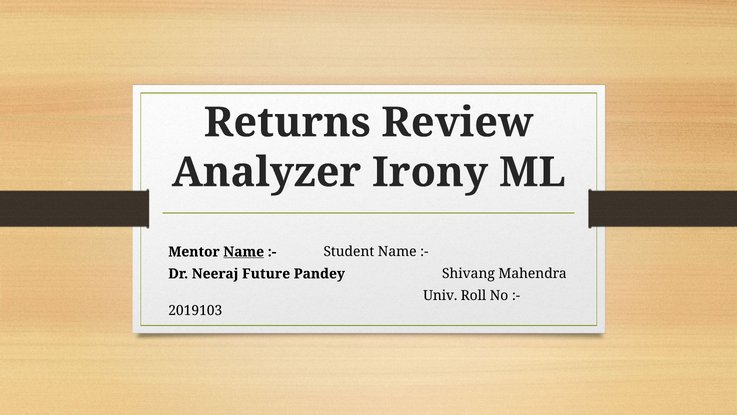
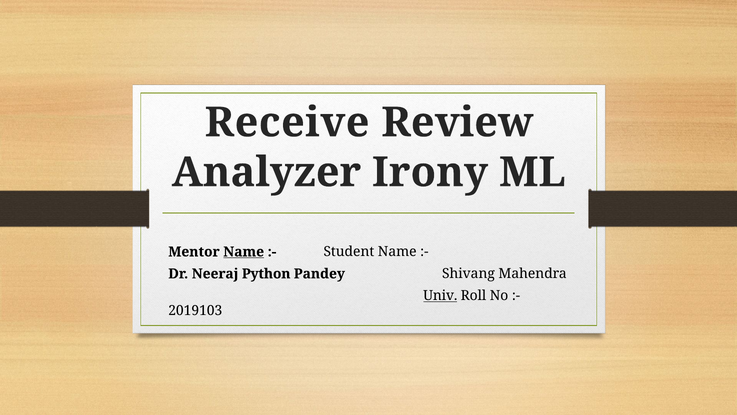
Returns: Returns -> Receive (287, 123)
Future: Future -> Python (266, 274)
Univ underline: none -> present (440, 295)
